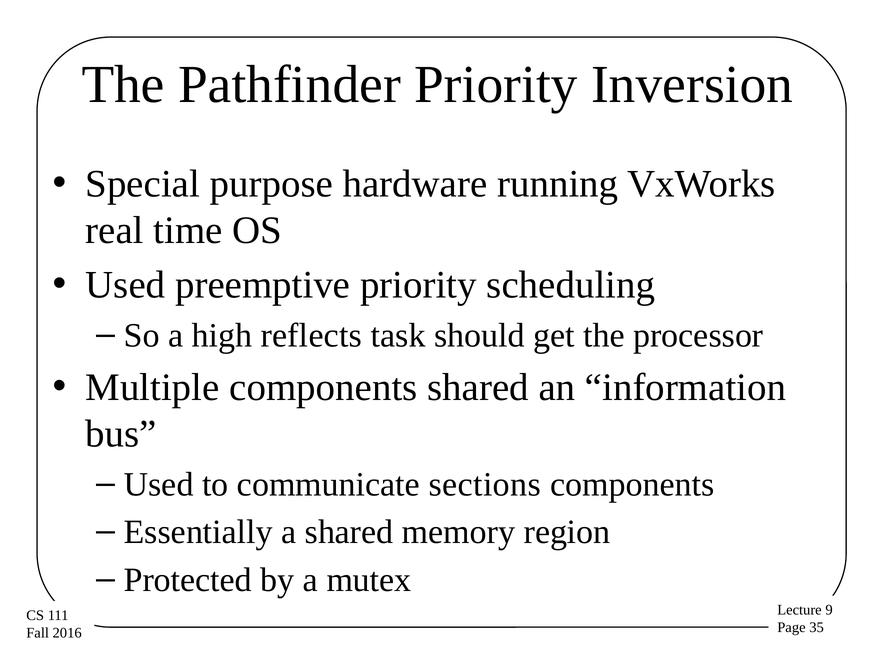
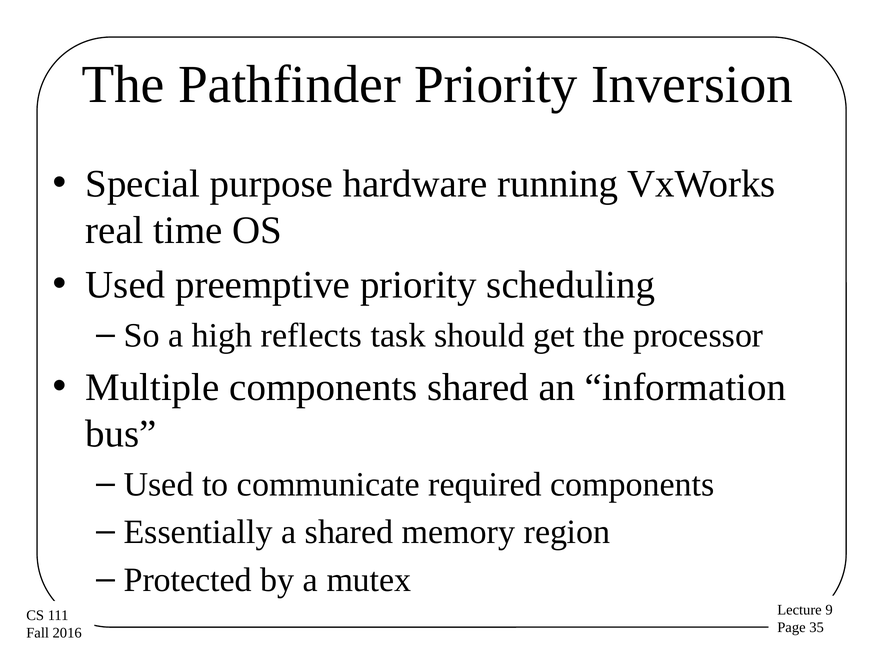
sections: sections -> required (485, 484)
